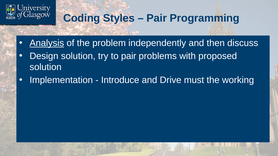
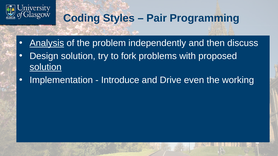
to pair: pair -> fork (129, 56)
solution underline: none -> present (46, 67)
must: must -> even (194, 80)
